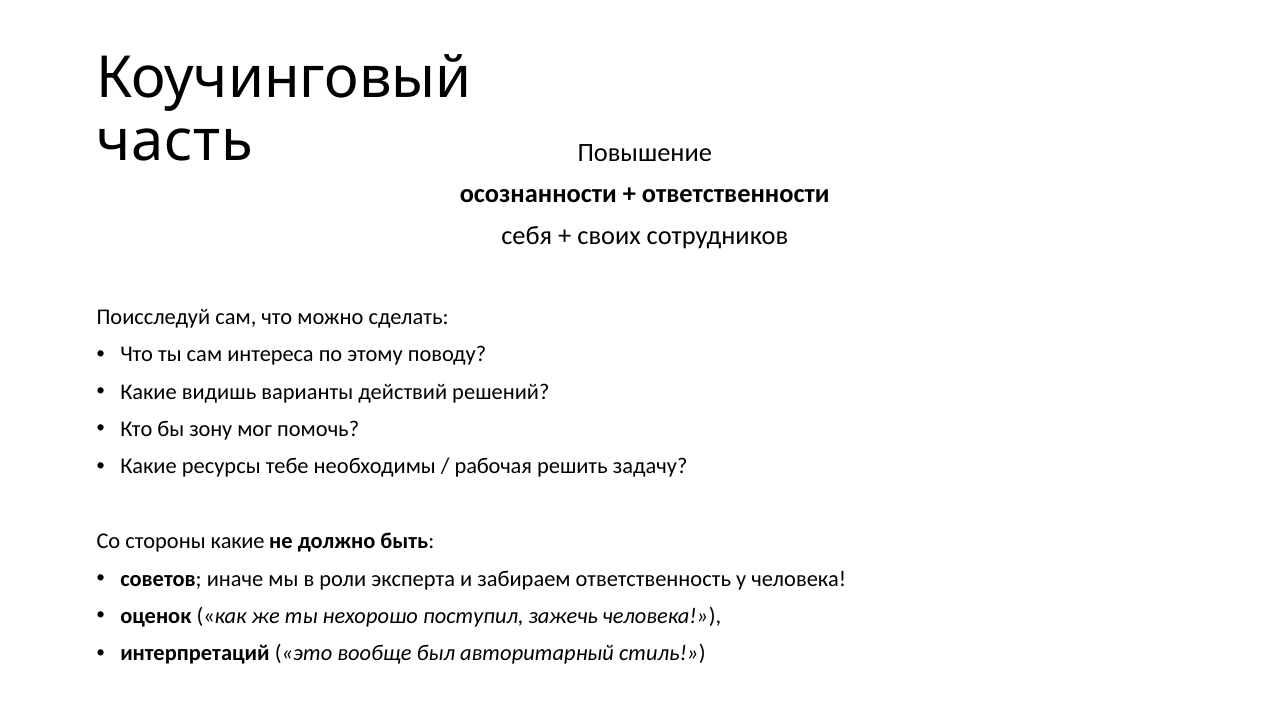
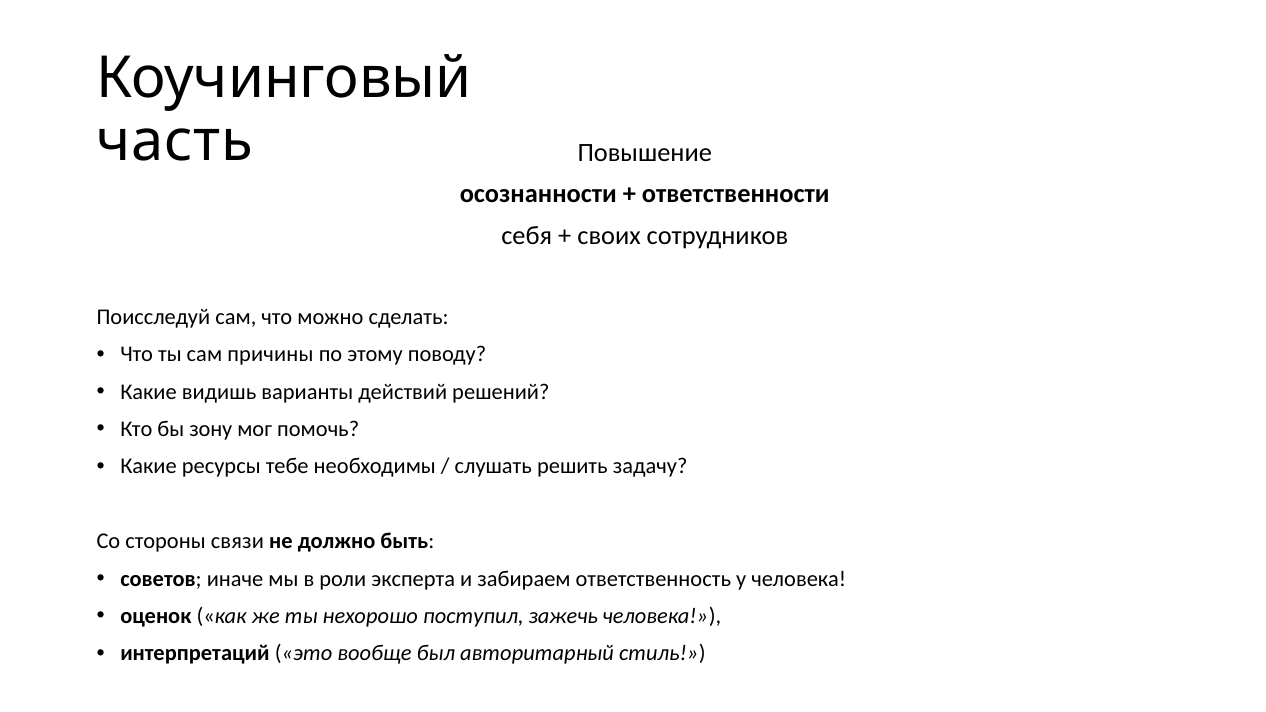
интереса: интереса -> причины (270, 354)
рабочая: рабочая -> слушать (493, 467)
стороны какие: какие -> связи (237, 541)
